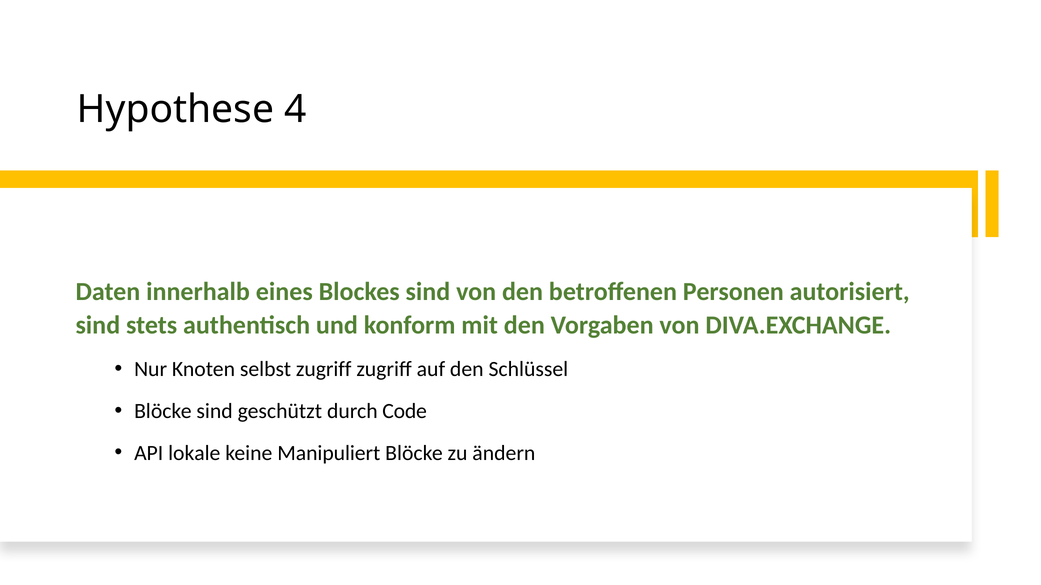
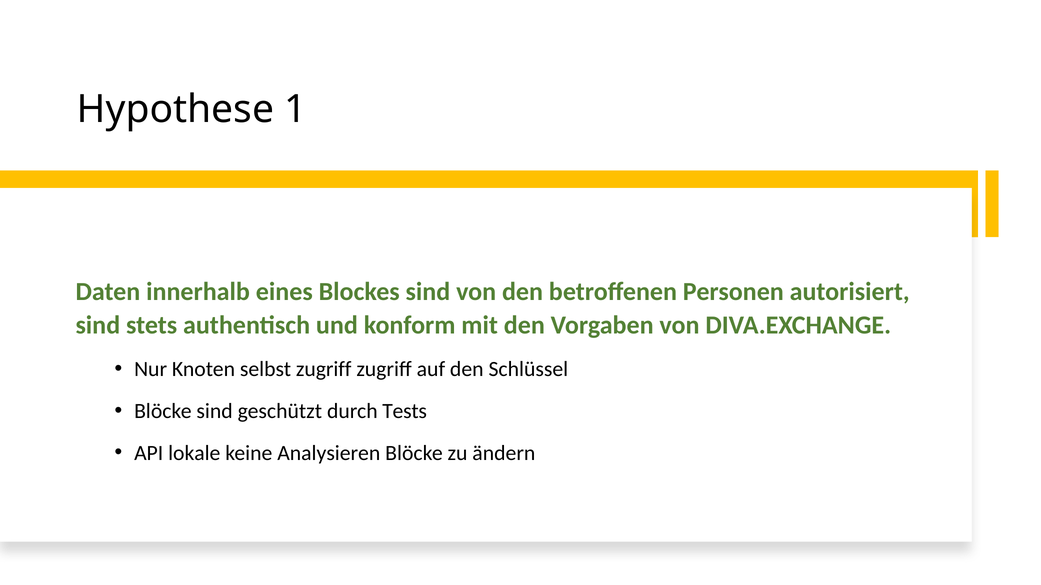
4: 4 -> 1 (295, 109)
Code: Code -> Tests (405, 411)
Manipuliert: Manipuliert -> Analysieren (329, 453)
